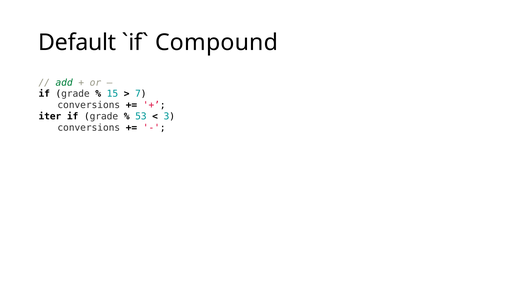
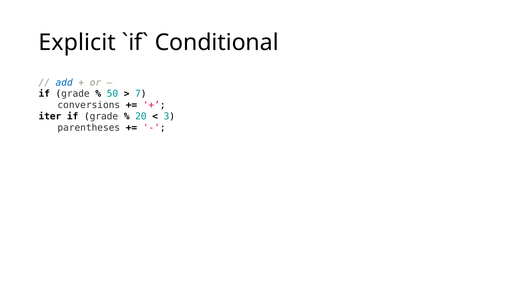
Default: Default -> Explicit (77, 42)
Compound: Compound -> Conditional (217, 42)
add colour: green -> blue (64, 83)
15: 15 -> 50 (112, 94)
53: 53 -> 20 (141, 116)
conversions: conversions -> parentheses (89, 128)
